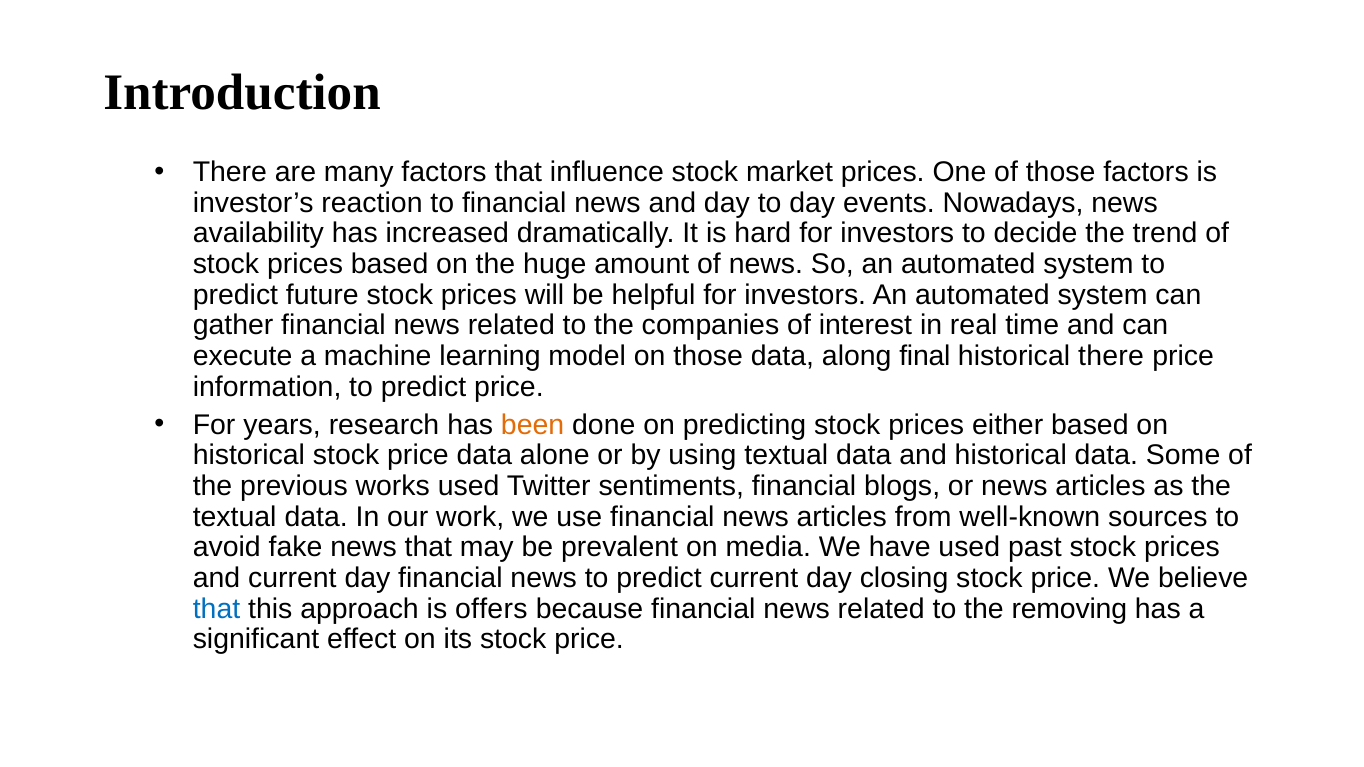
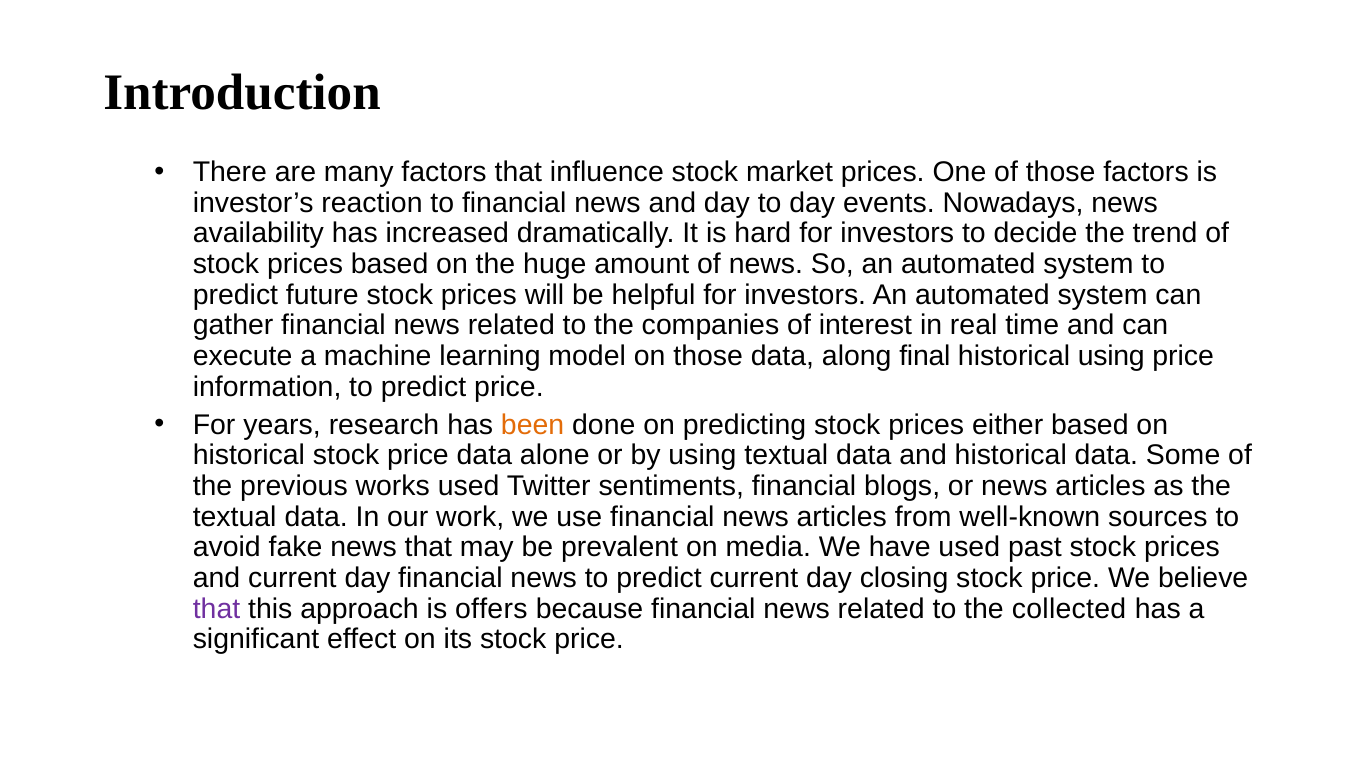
historical there: there -> using (1111, 356)
that colour: blue -> purple (217, 609)
removing: removing -> collected (1069, 609)
